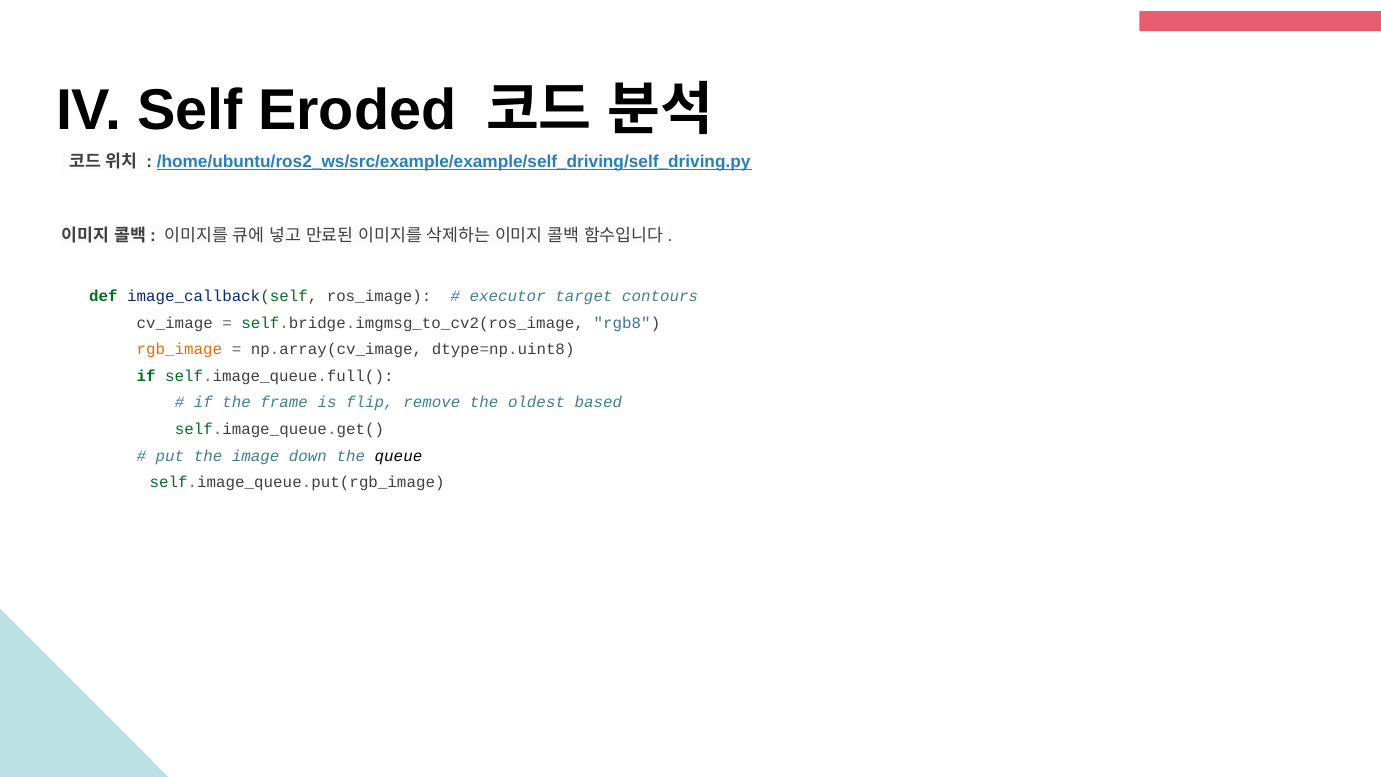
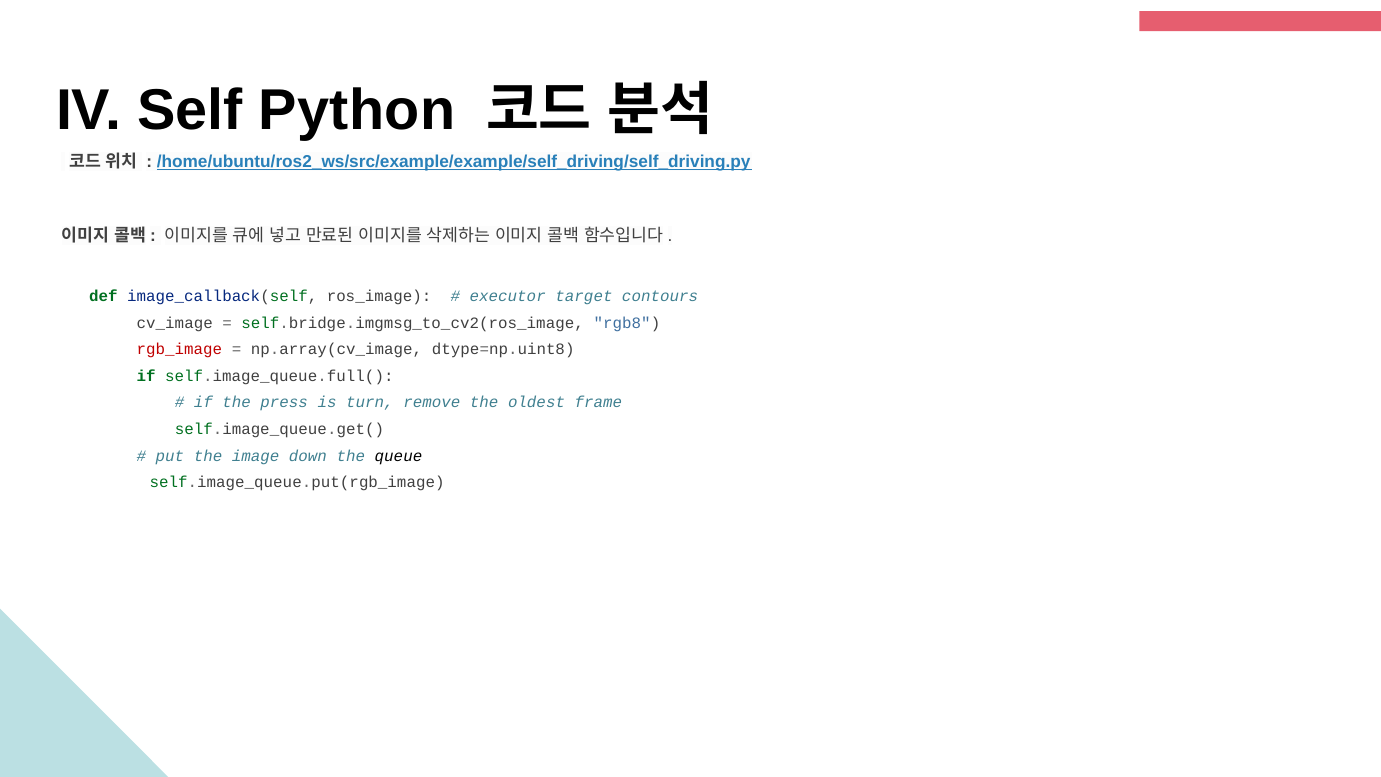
Eroded: Eroded -> Python (357, 111)
rgb_image colour: orange -> red (179, 349)
frame: frame -> press (284, 403)
flip: flip -> turn (370, 403)
based: based -> frame (598, 403)
